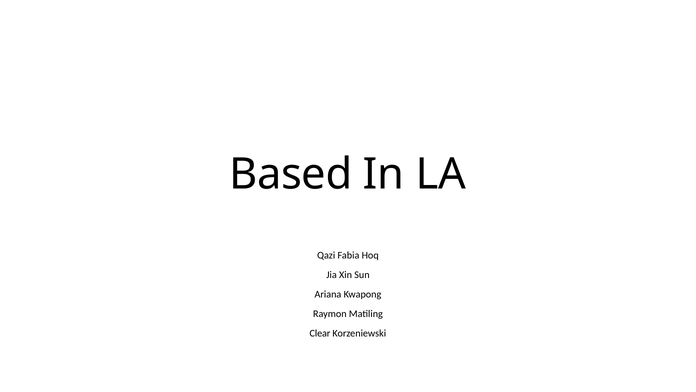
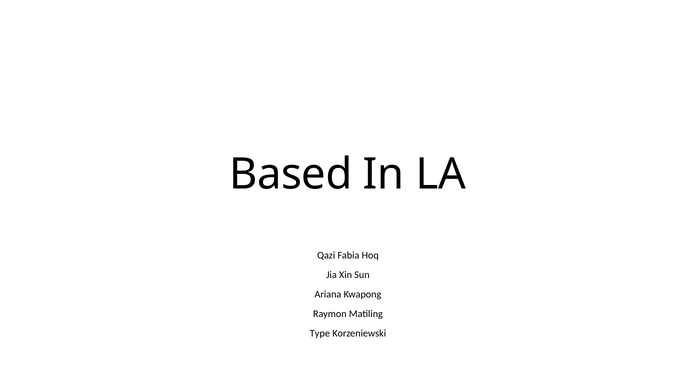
Clear: Clear -> Type (320, 333)
